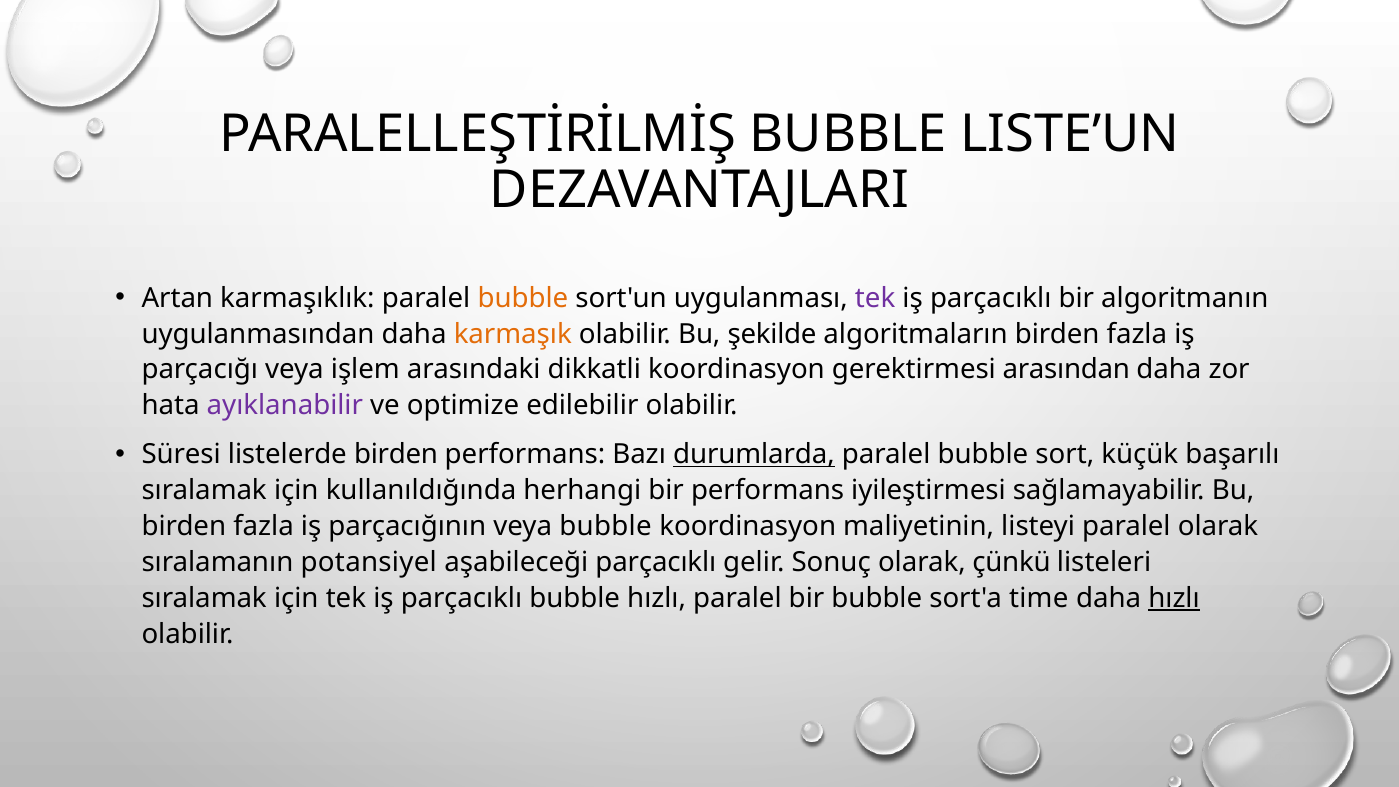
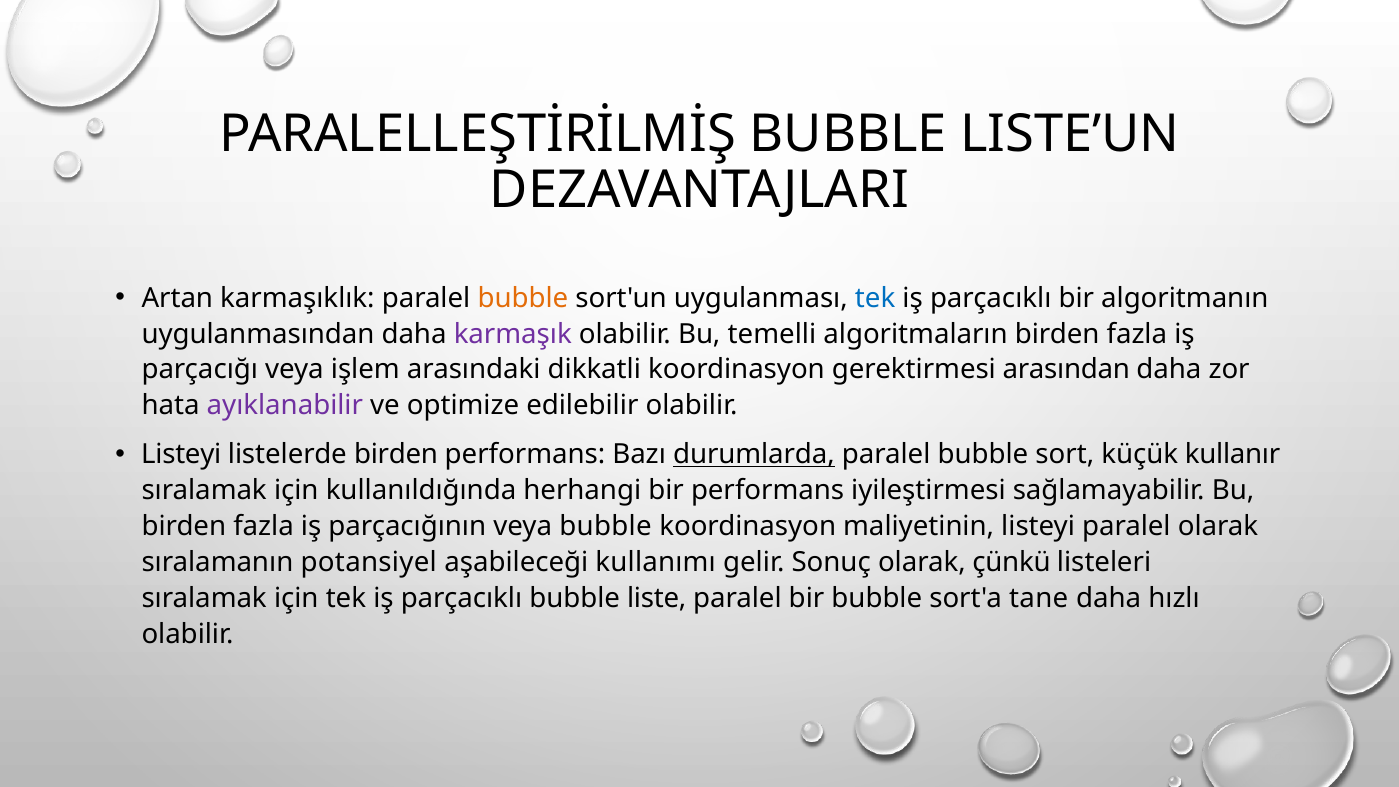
tek colour: purple -> blue (875, 298)
karmaşık colour: orange -> purple (513, 334)
şekilde: şekilde -> temelli (772, 334)
Süresi: Süresi -> Listeyi (181, 455)
başarılı: başarılı -> kullanır (1233, 455)
aşabileceği parçacıklı: parçacıklı -> kullanımı (656, 562)
bubble hızlı: hızlı -> liste (657, 598)
time: time -> tane (1039, 598)
hızlı underline: present -> none (1174, 598)
